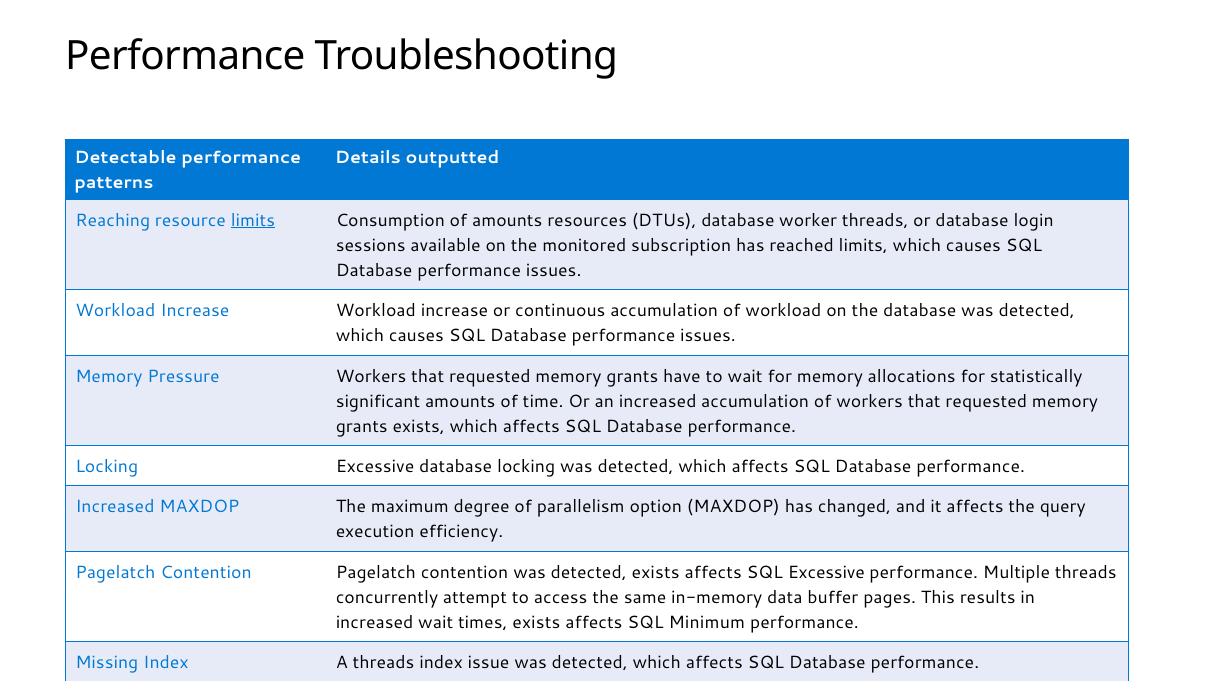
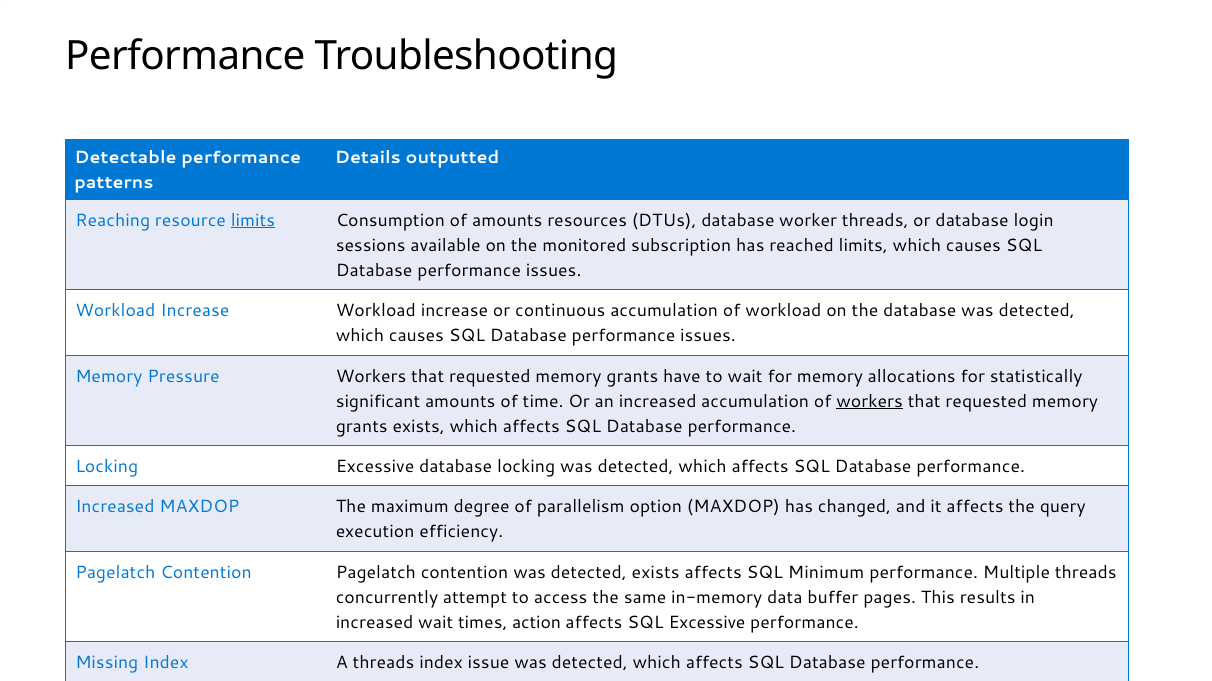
workers underline: none -> present (870, 402)
SQL Excessive: Excessive -> Minimum (826, 573)
times exists: exists -> action (537, 623)
SQL Minimum: Minimum -> Excessive (707, 623)
